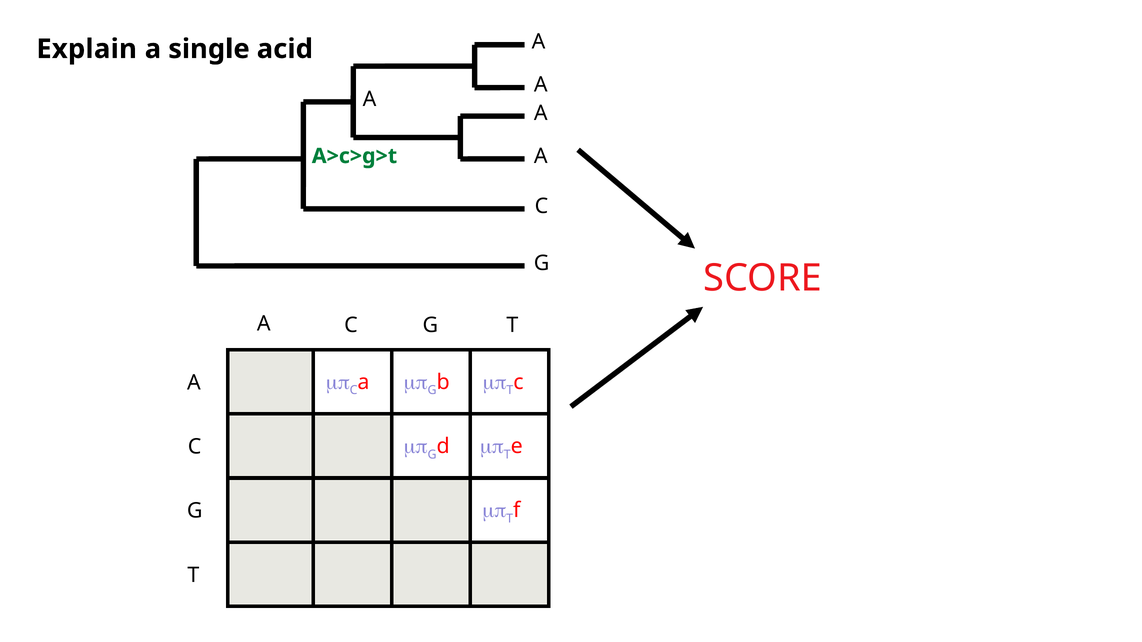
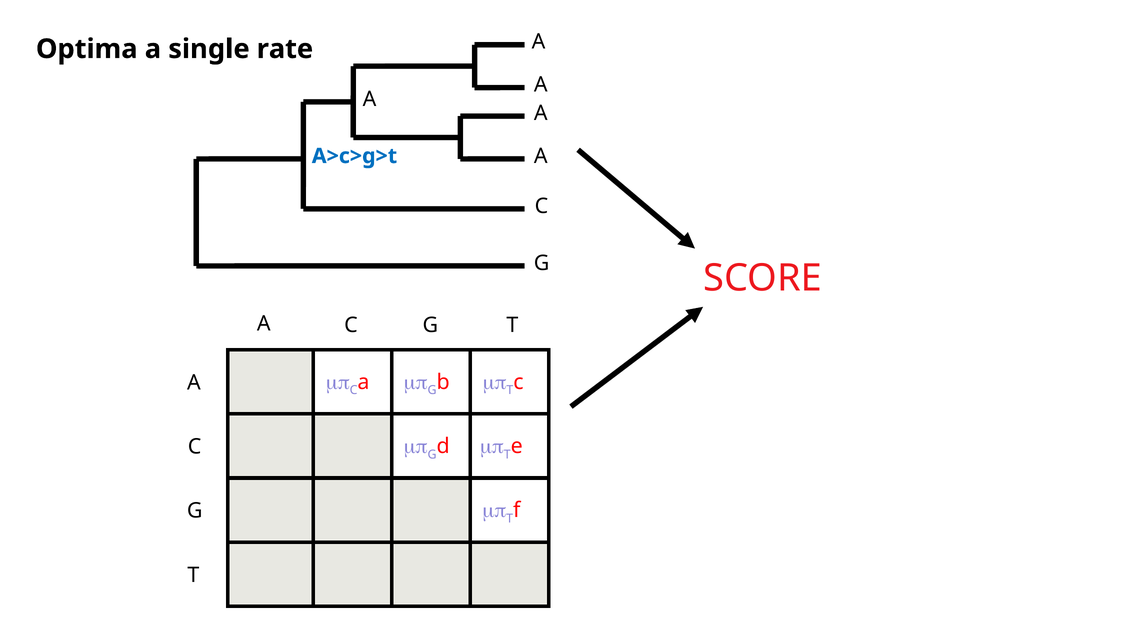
Explain: Explain -> Optima (87, 49)
acid: acid -> rate (285, 49)
A>c>g>t colour: green -> blue (354, 156)
